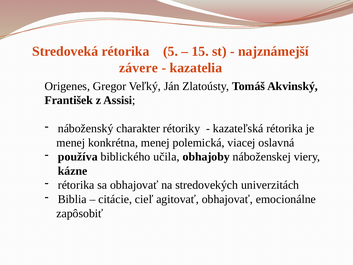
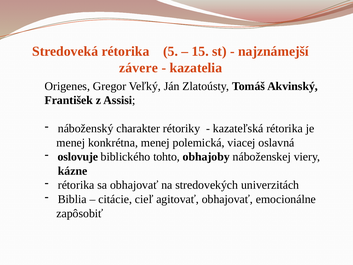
používa: používa -> oslovuje (78, 157)
učila: učila -> tohto (167, 157)
